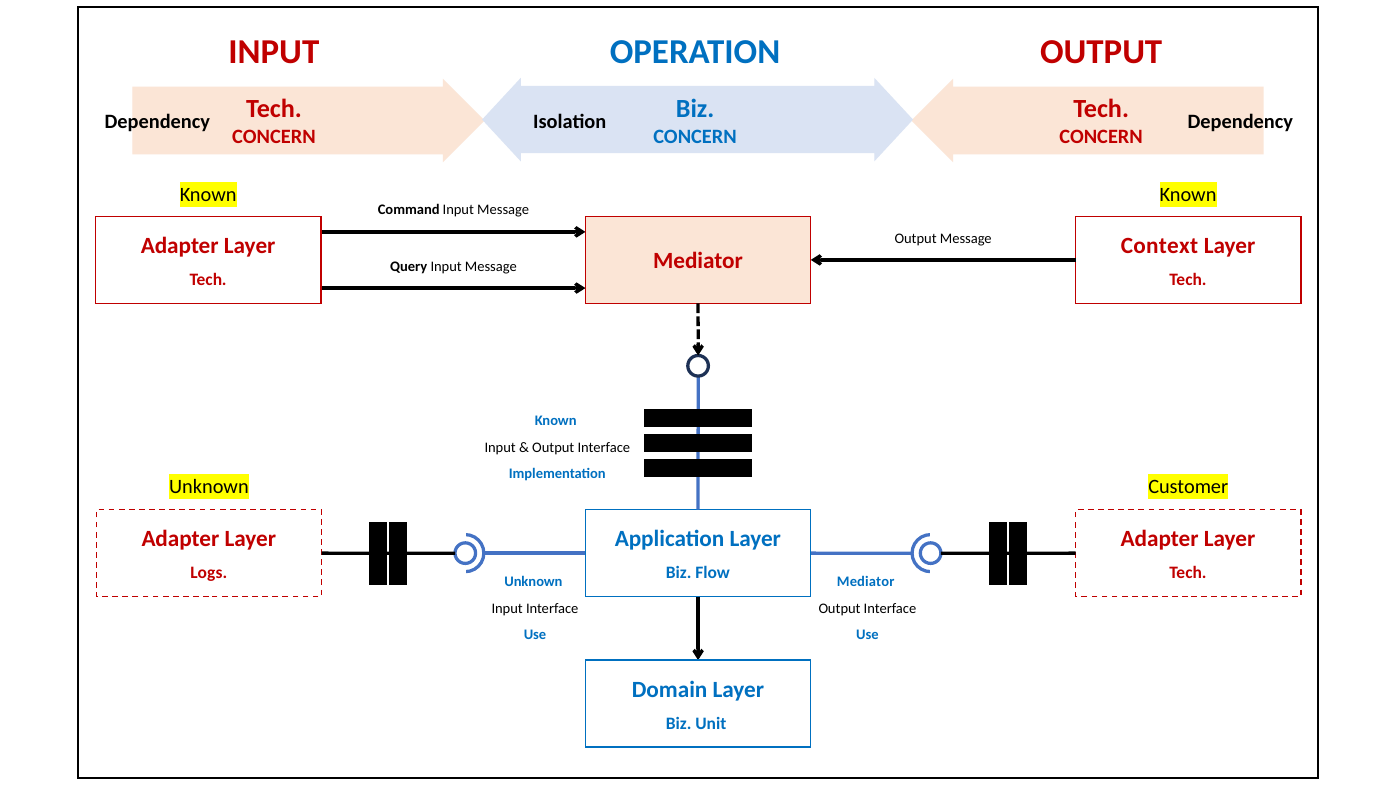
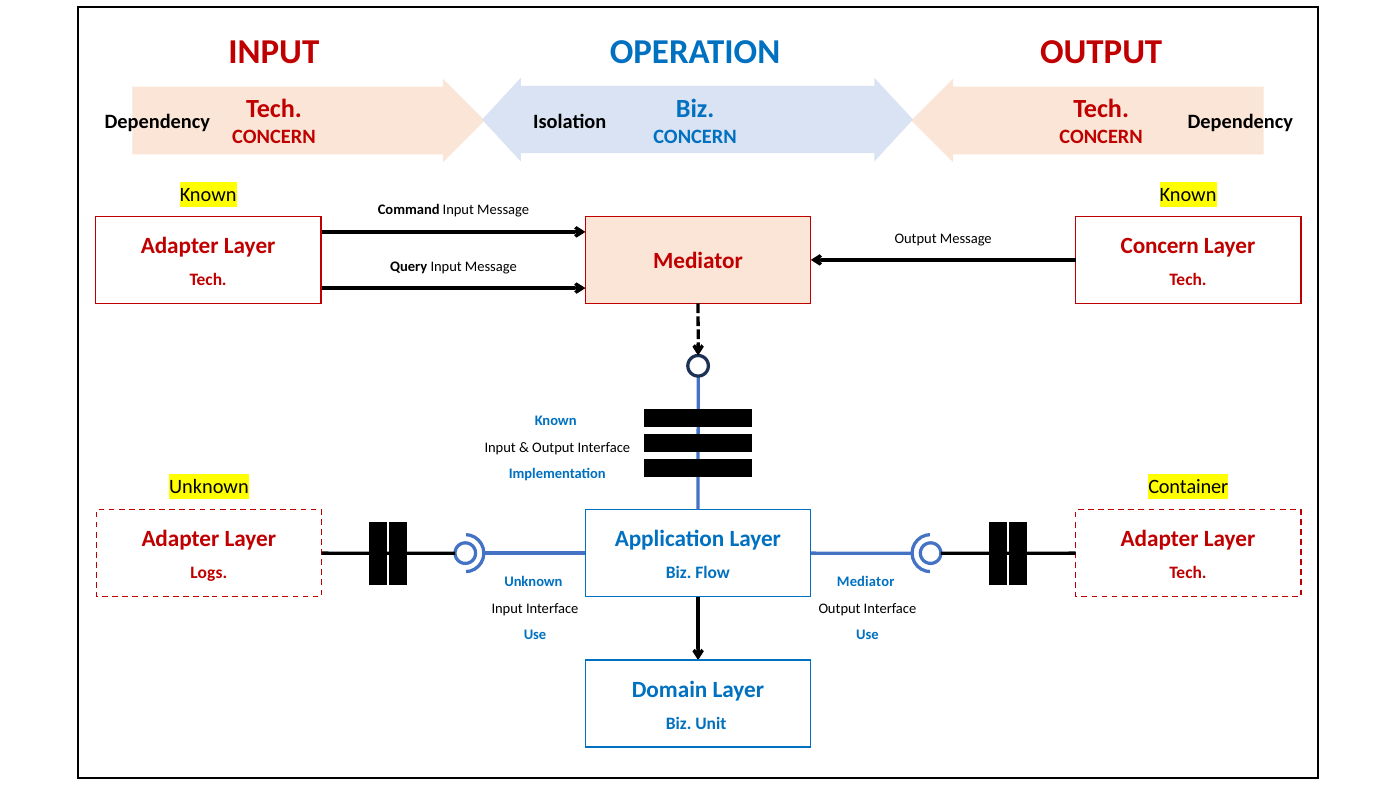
Context: Context -> Concern (1160, 246)
Customer: Customer -> Container (1188, 487)
